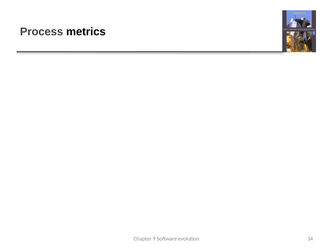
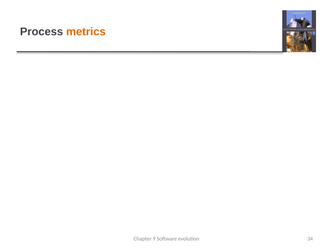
metrics colour: black -> orange (86, 32)
